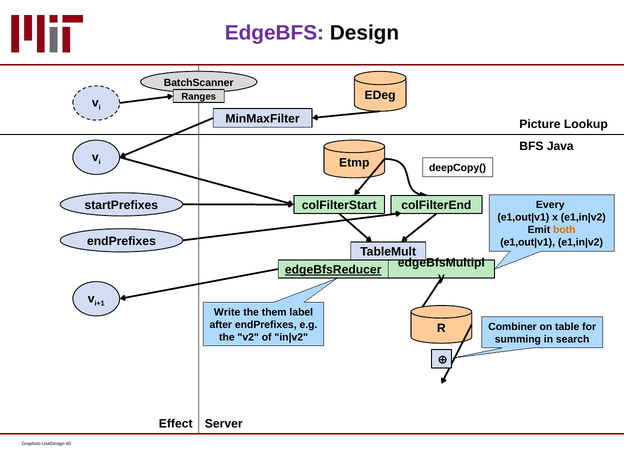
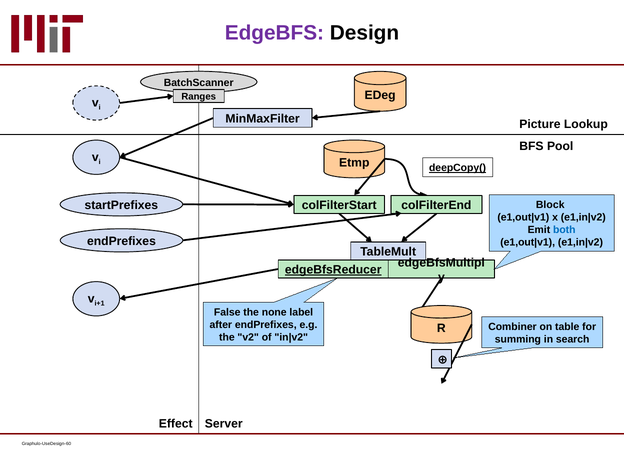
Java: Java -> Pool (560, 146)
deepCopy( underline: none -> present (458, 168)
Every: Every -> Block (550, 205)
both colour: orange -> blue (564, 230)
Write: Write -> False (227, 312)
them: them -> none (274, 312)
